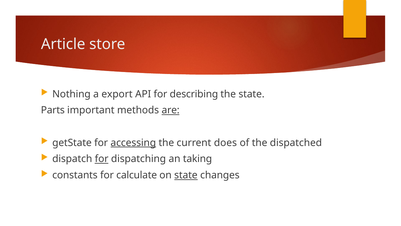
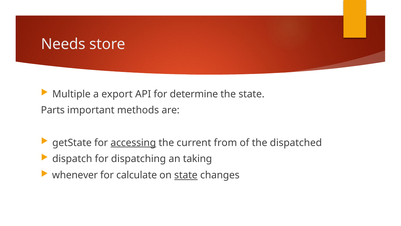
Article: Article -> Needs (63, 44)
Nothing: Nothing -> Multiple (71, 94)
describing: describing -> determine (194, 94)
are underline: present -> none (171, 110)
does: does -> from (225, 142)
for underline: present -> none (102, 159)
constants: constants -> whenever (75, 175)
